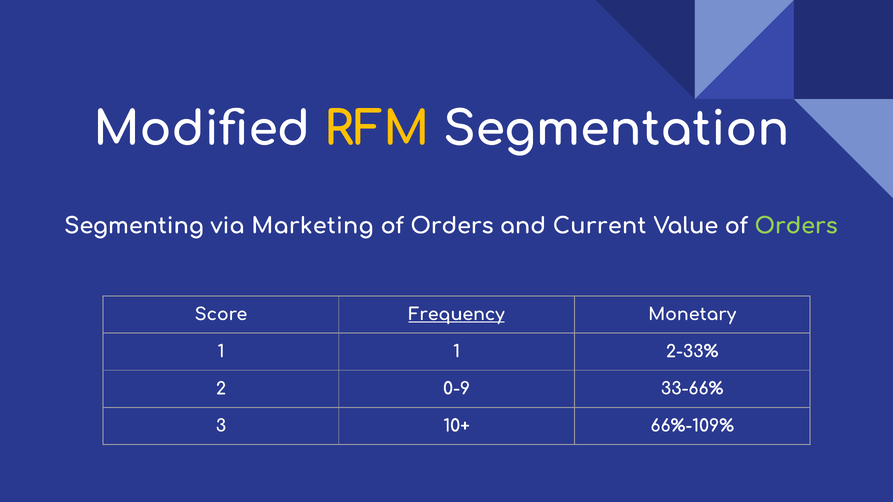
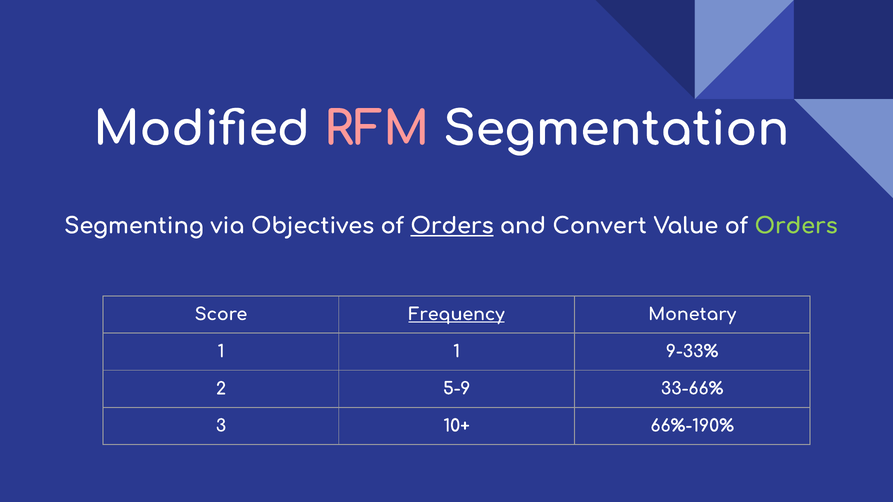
RFM colour: yellow -> pink (377, 129)
Marketing: Marketing -> Objectives (313, 226)
Orders underline: none -> present (452, 226)
Current: Current -> Convert (600, 226)
2-33%: 2-33% -> 9-33% (692, 352)
0-9: 0-9 -> 5-9 (457, 389)
66%-109%: 66%-109% -> 66%-190% (692, 426)
